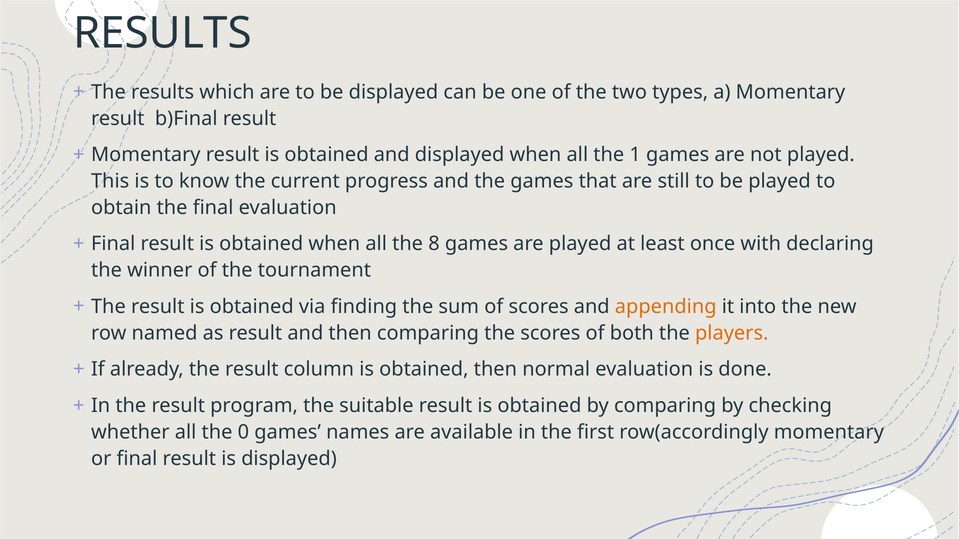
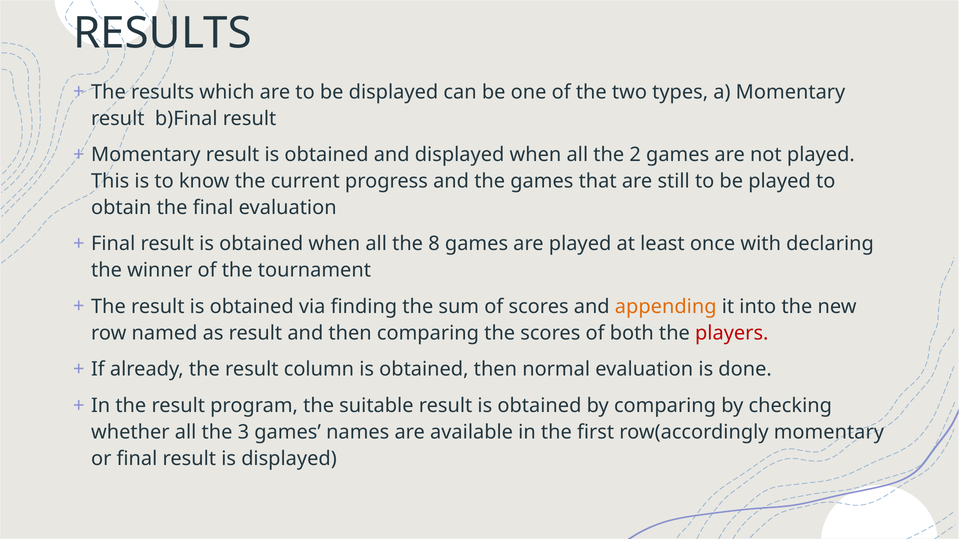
1: 1 -> 2 (635, 155)
players colour: orange -> red (732, 333)
0: 0 -> 3 (243, 432)
